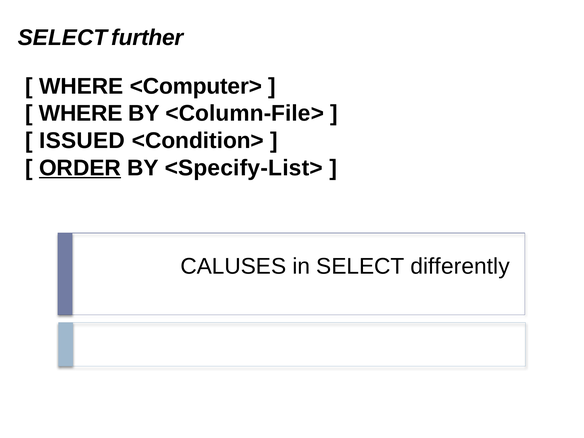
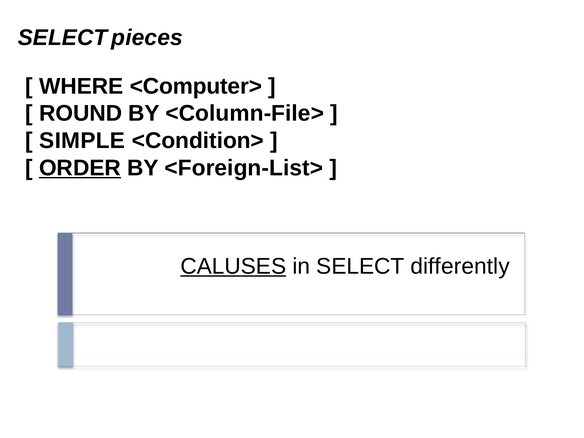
further: further -> pieces (147, 38)
WHERE: WHERE -> ROUND (81, 113)
ISSUED: ISSUED -> SIMPLE (82, 141)
<Specify-List>: <Specify-List> -> <Foreign-List> (244, 168)
CALUSES underline: none -> present (233, 266)
